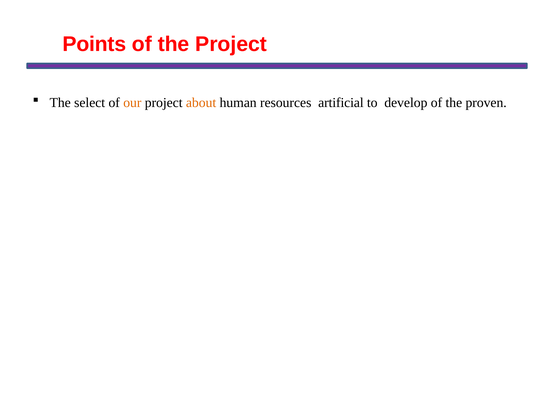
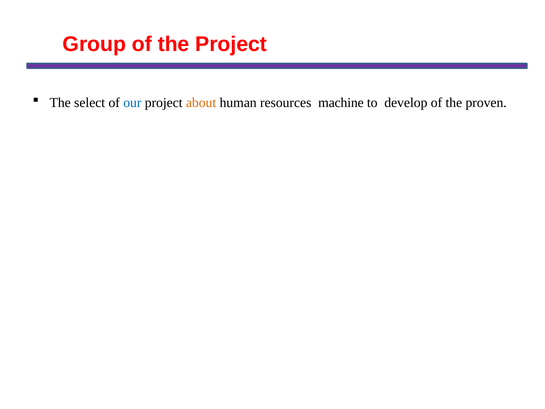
Points: Points -> Group (94, 44)
our colour: orange -> blue (132, 103)
artificial: artificial -> machine (341, 103)
